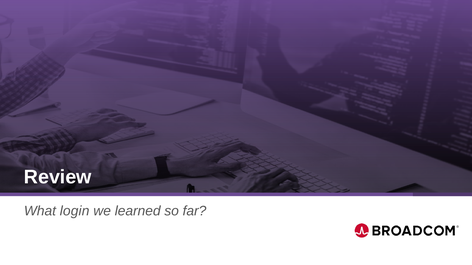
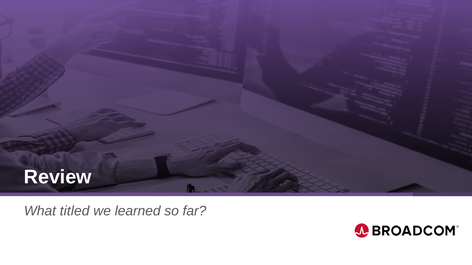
login: login -> titled (75, 211)
